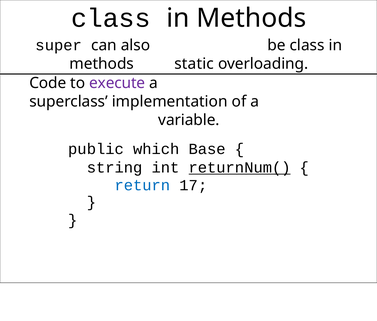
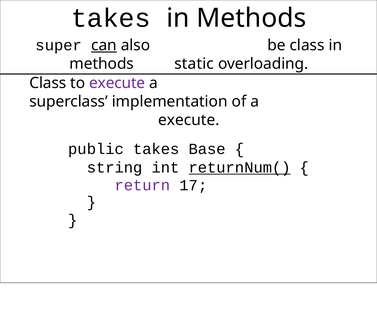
class: class -> takes (111, 18)
can underline: none -> present (104, 45)
Code: Code -> Class (48, 83)
variable: variable -> execute (189, 120)
public which: which -> takes (156, 149)
return colour: blue -> purple (142, 185)
